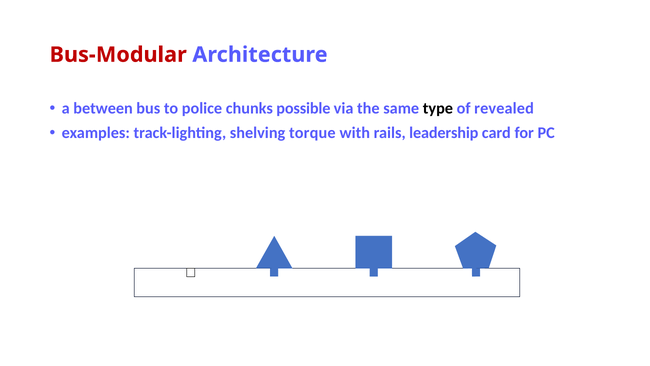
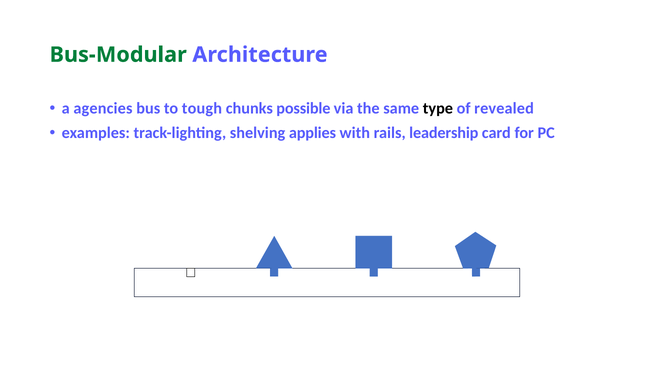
Bus-Modular colour: red -> green (118, 55)
between: between -> agencies (103, 108)
police: police -> tough (202, 108)
torque: torque -> applies (312, 133)
